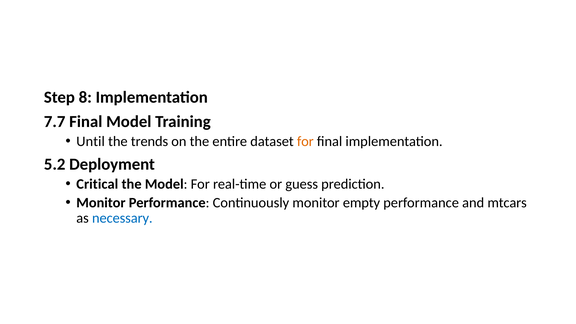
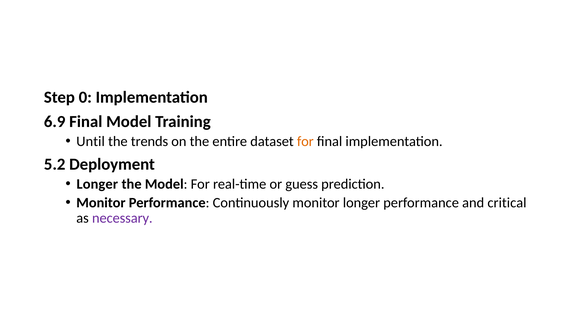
8: 8 -> 0 (85, 97)
7.7: 7.7 -> 6.9 (55, 122)
Critical: Critical -> Longer (97, 184)
monitor empty: empty -> longer (361, 203)
mtcars: mtcars -> critical (507, 203)
necessary colour: blue -> purple (122, 218)
